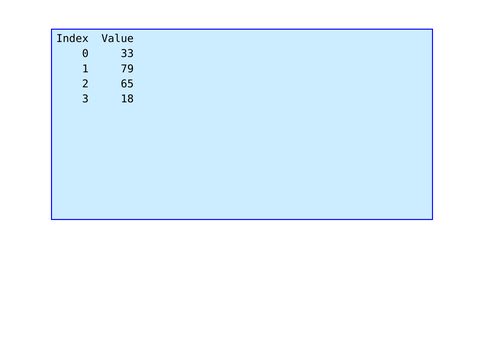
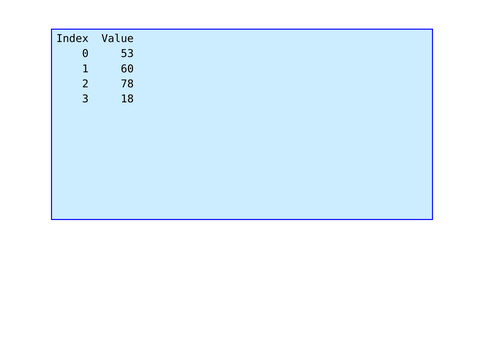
33: 33 -> 53 (127, 54)
79: 79 -> 60 (127, 69)
65: 65 -> 78 (127, 84)
